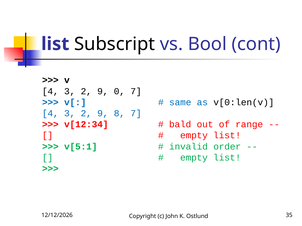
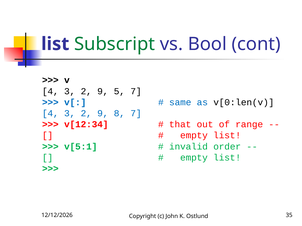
Subscript colour: black -> green (115, 44)
0: 0 -> 5 (119, 91)
bald: bald -> that (180, 125)
